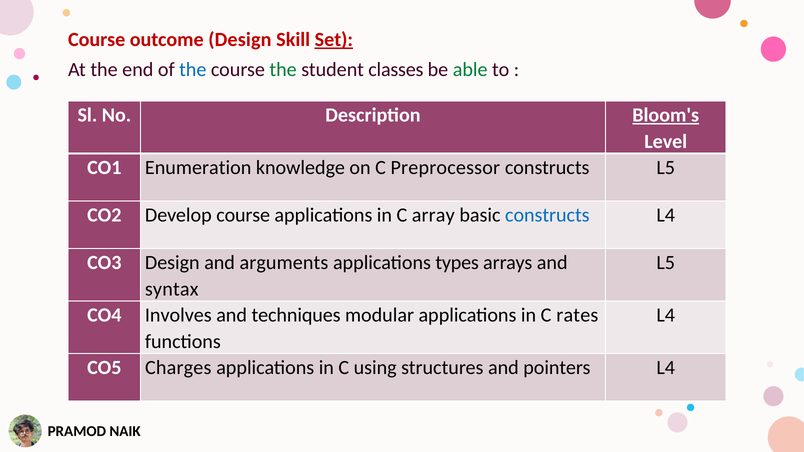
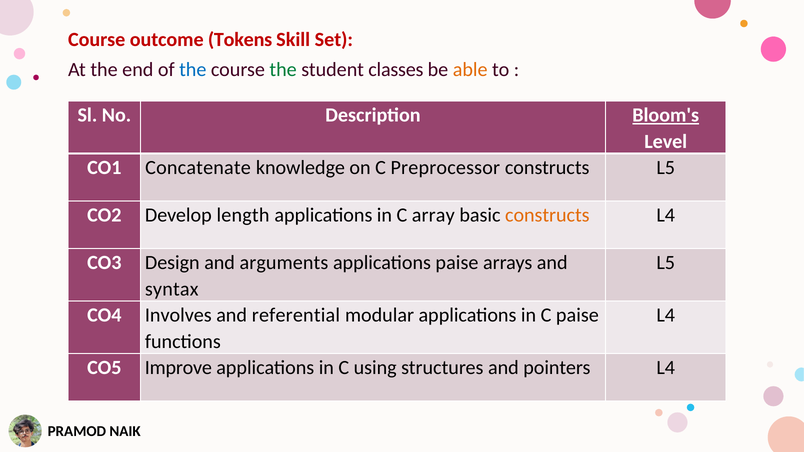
outcome Design: Design -> Tokens (240, 40)
Set underline: present -> none (334, 40)
able colour: green -> orange (470, 70)
Enumeration: Enumeration -> Concatenate (198, 168)
Develop course: course -> length (243, 215)
constructs colour: blue -> orange (547, 215)
applications types: types -> paise (457, 263)
techniques: techniques -> referential (296, 315)
C rates: rates -> paise (577, 315)
Charges: Charges -> Improve (178, 368)
